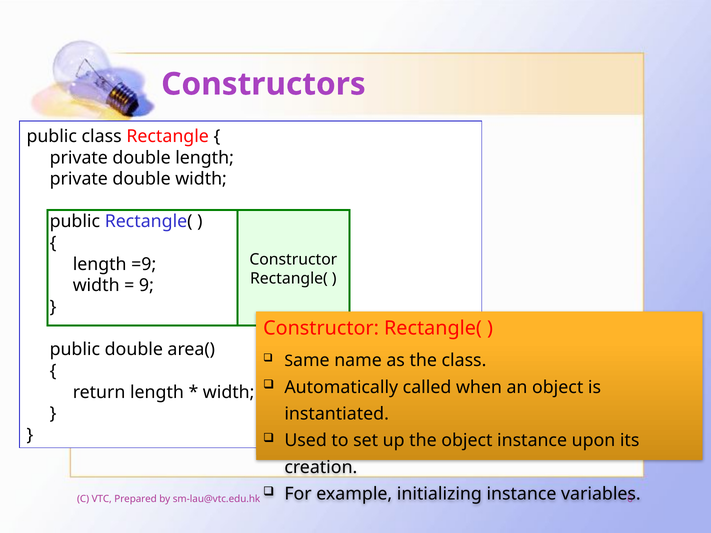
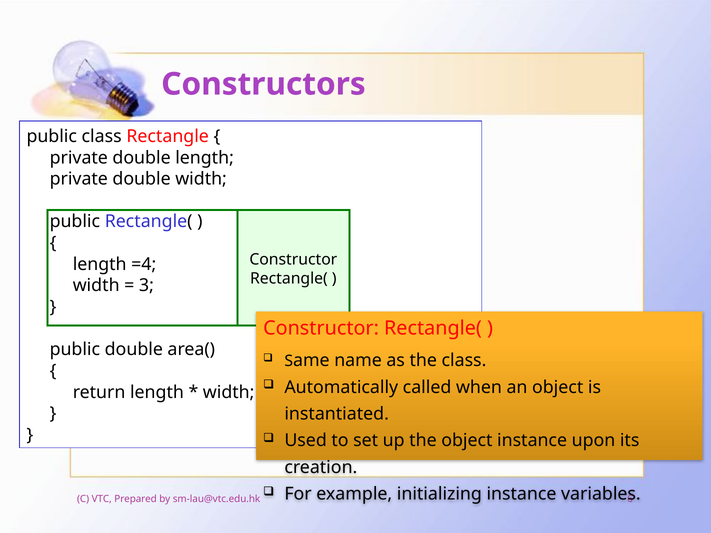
=9: =9 -> =4 (144, 264)
9: 9 -> 3 (146, 286)
